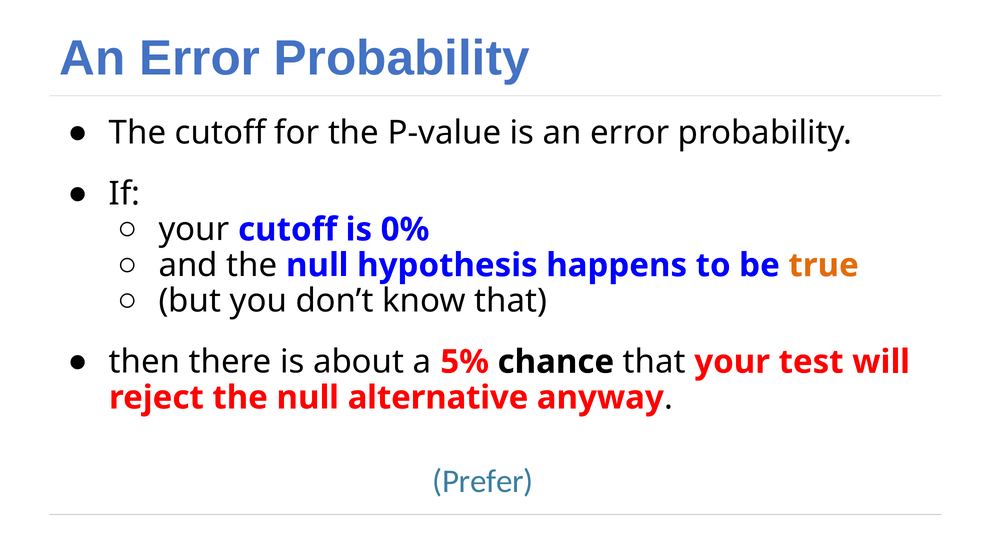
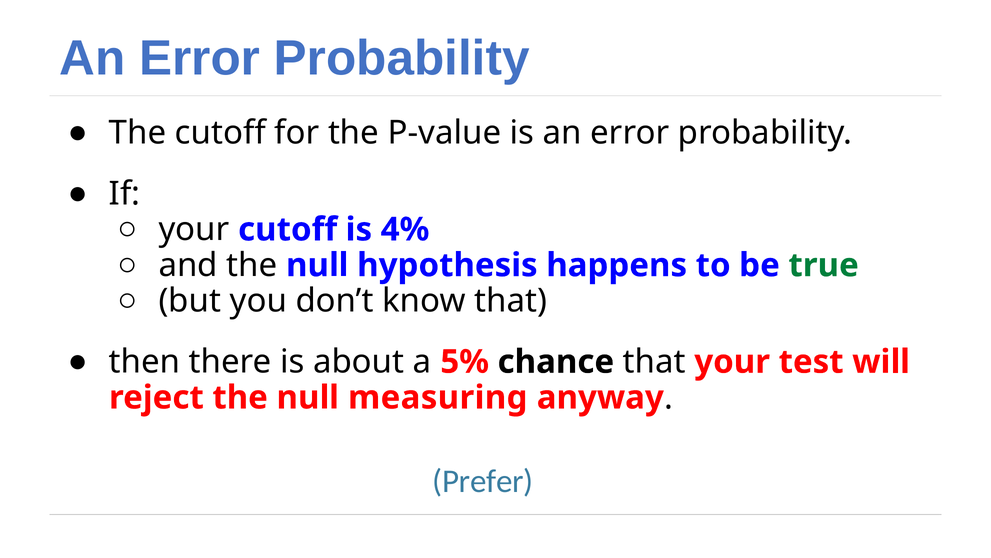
0%: 0% -> 4% (405, 229)
true colour: orange -> green (824, 265)
alternative: alternative -> measuring (438, 397)
